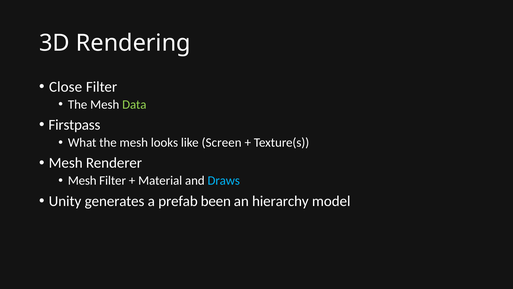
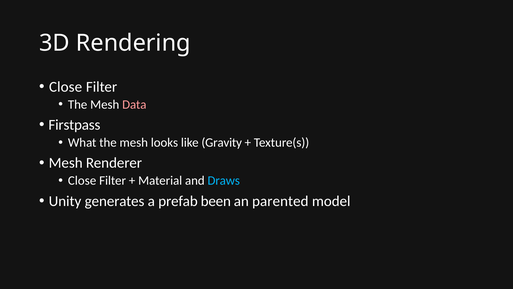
Data colour: light green -> pink (134, 104)
Screen: Screen -> Gravity (222, 142)
Mesh: Mesh -> Close (82, 180)
hierarchy: hierarchy -> parented (280, 201)
